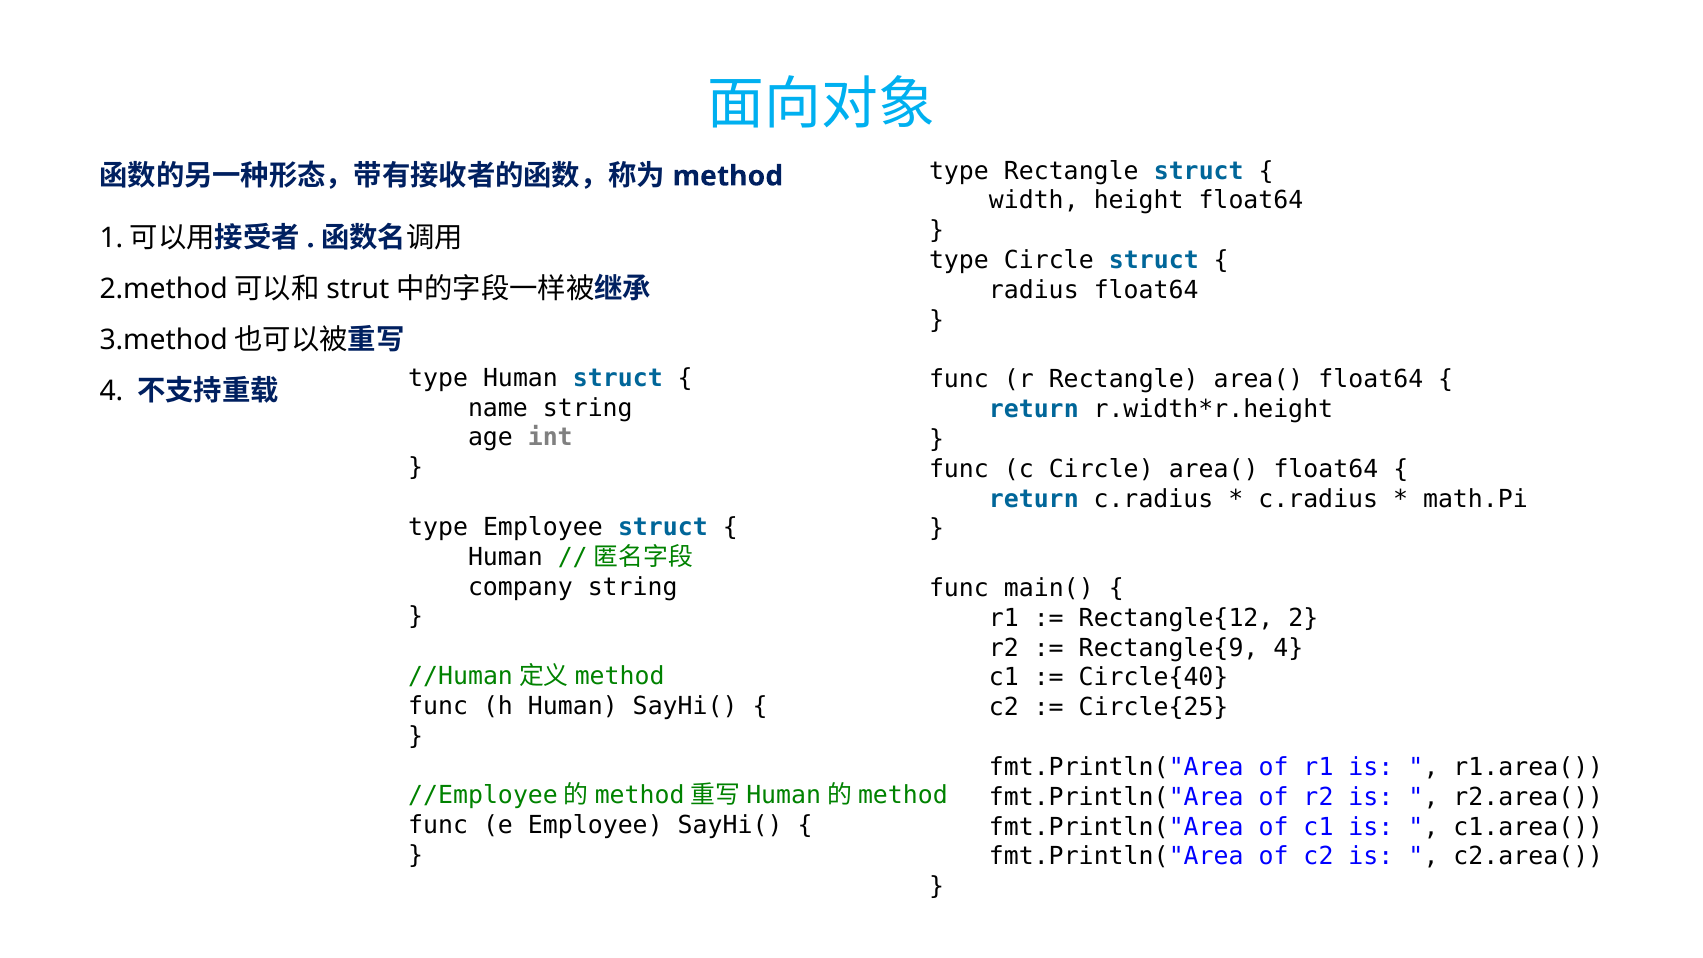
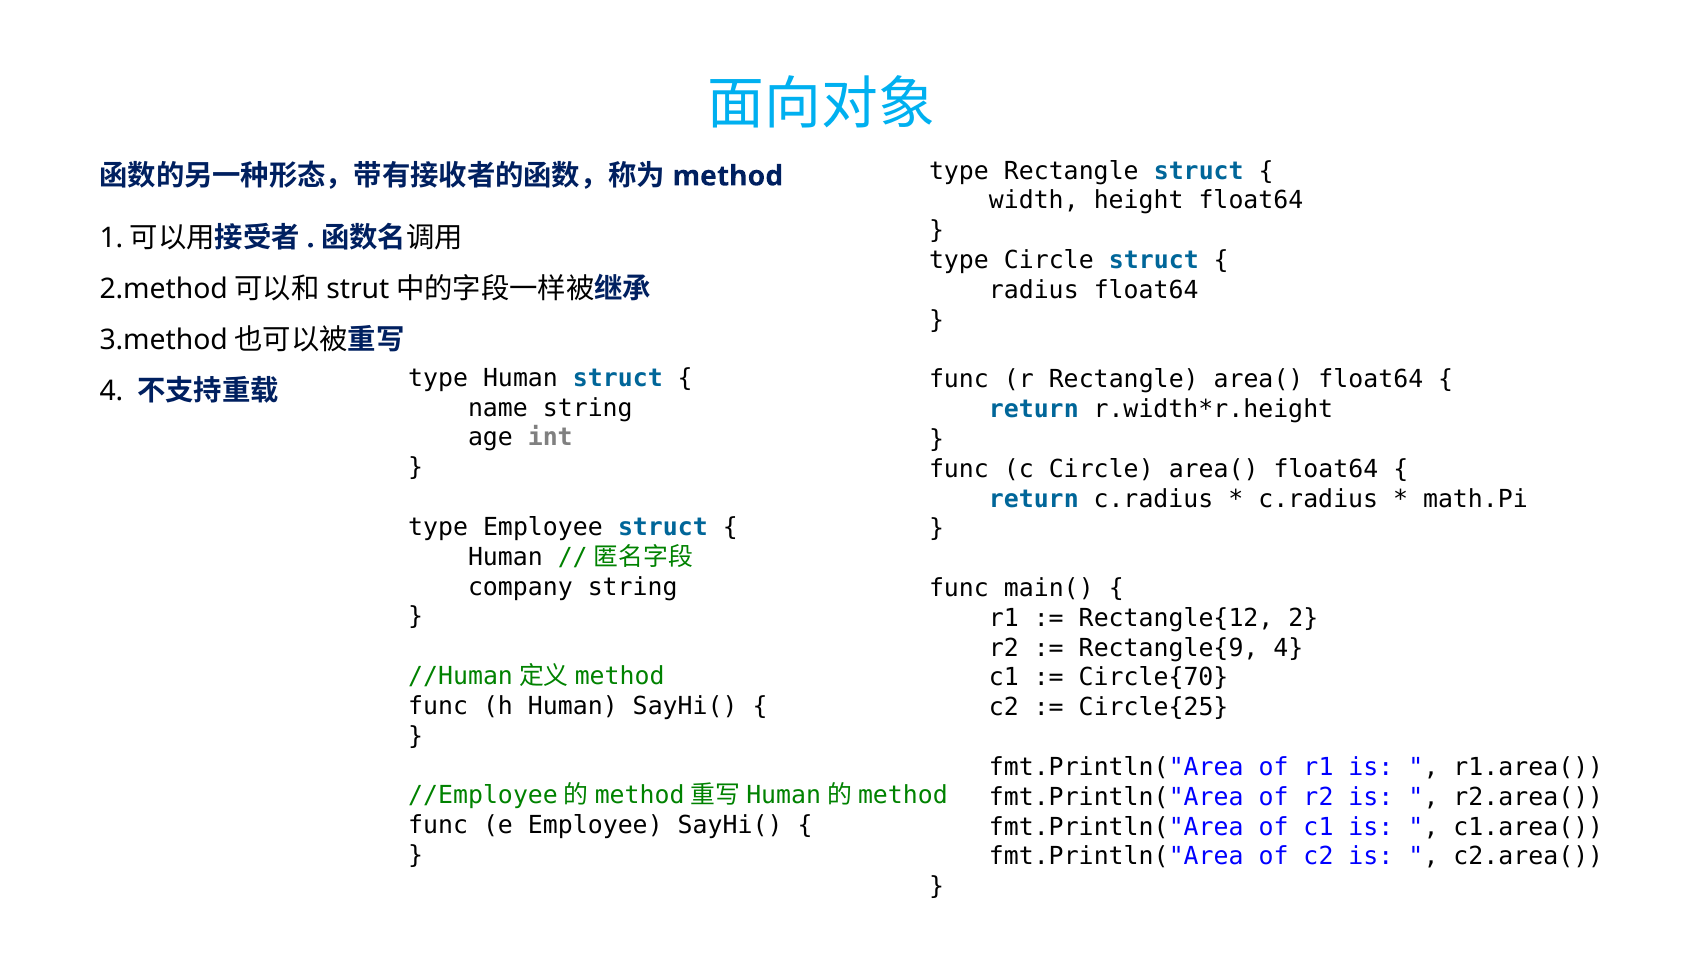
Circle{40: Circle{40 -> Circle{70 (1154, 678)
